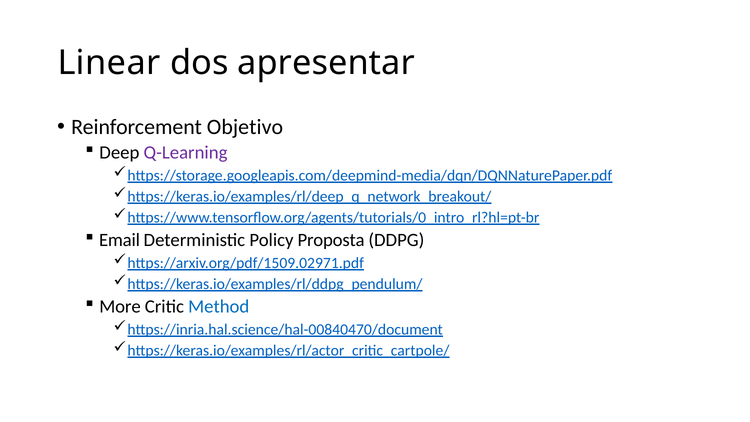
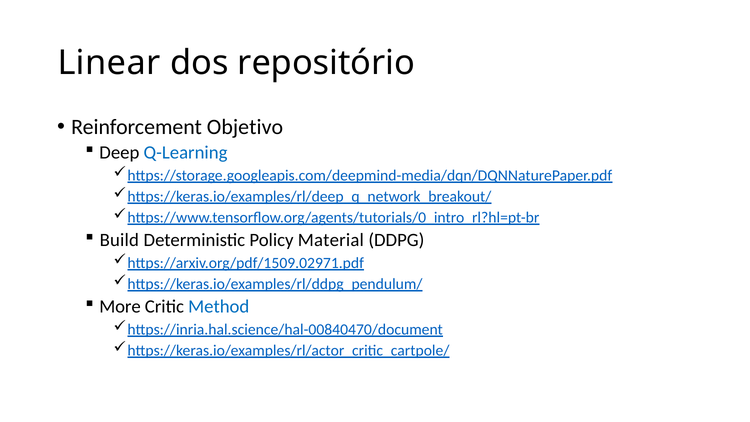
apresentar: apresentar -> repositório (326, 63)
Q-Learning colour: purple -> blue (186, 153)
Email: Email -> Build (119, 240)
Proposta: Proposta -> Material (331, 240)
